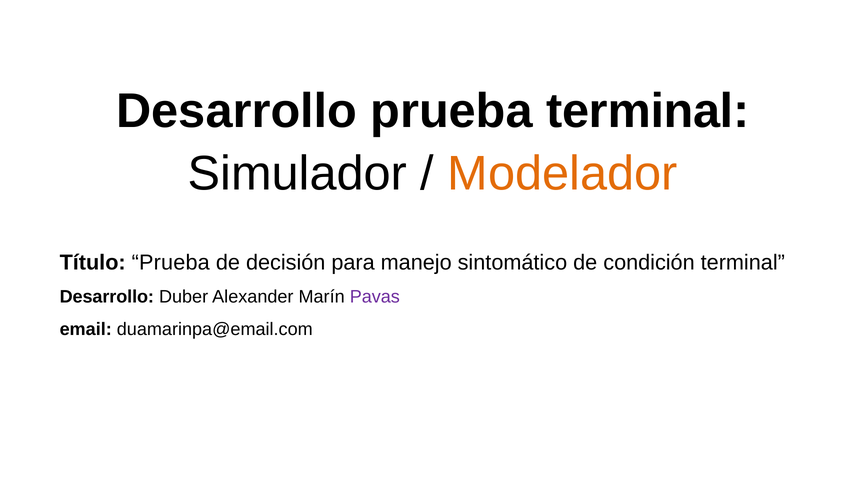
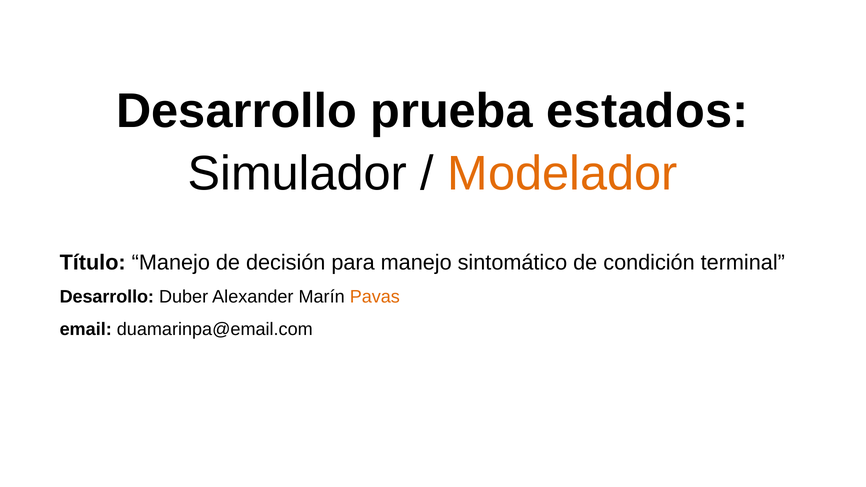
prueba terminal: terminal -> estados (647, 111)
Título Prueba: Prueba -> Manejo (171, 263)
Pavas colour: purple -> orange (375, 297)
